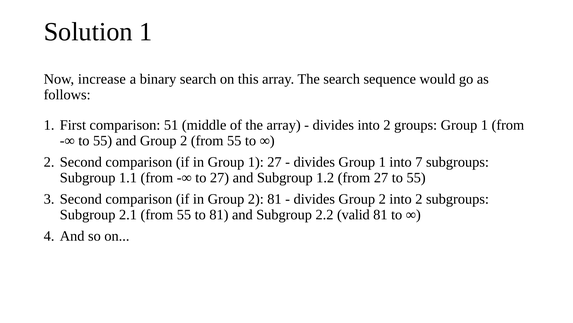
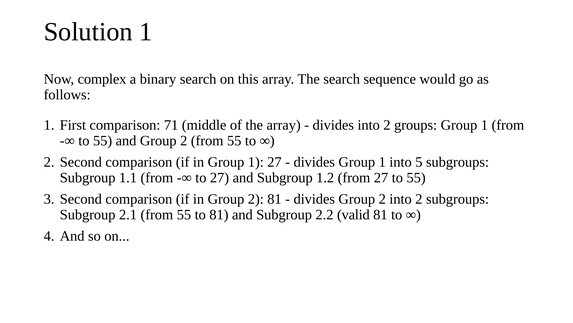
increase: increase -> complex (102, 79)
51: 51 -> 71 (171, 125)
7: 7 -> 5 (419, 162)
